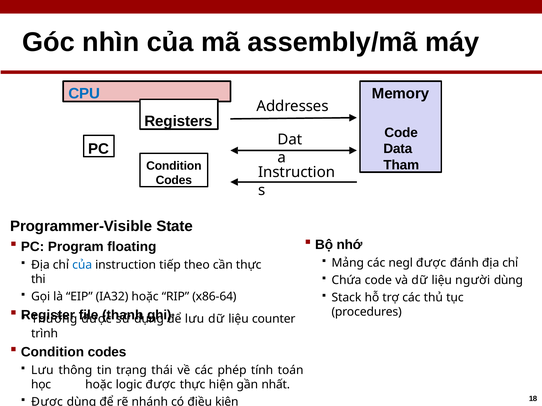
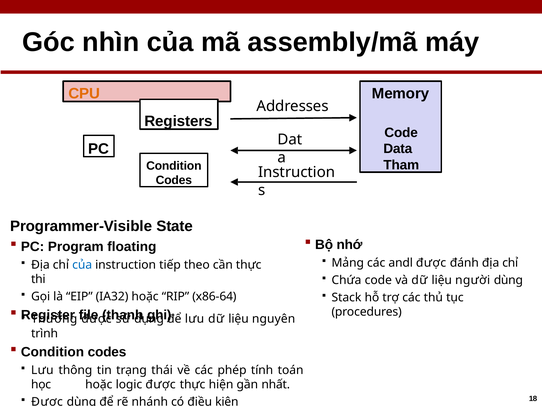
CPU colour: blue -> orange (84, 94)
negl: negl -> andl (401, 263)
counter: counter -> nguyên (274, 319)
